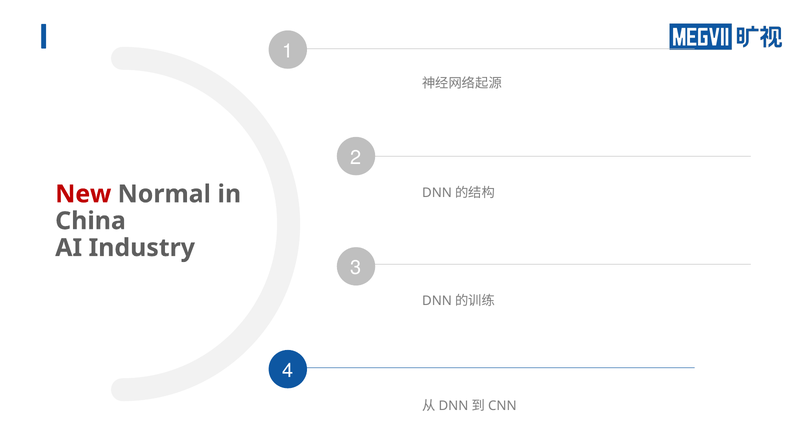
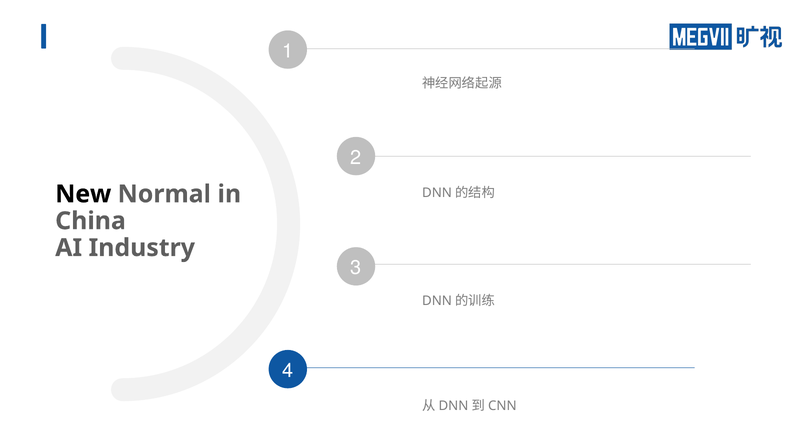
New colour: red -> black (83, 194)
